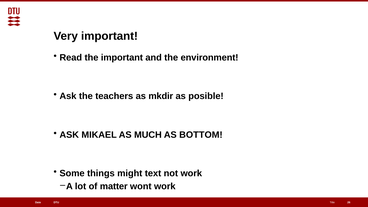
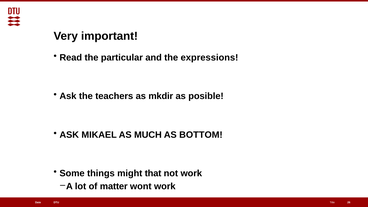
the important: important -> particular (122, 58)
environment: environment -> expressions (209, 58)
text: text -> that (153, 173)
